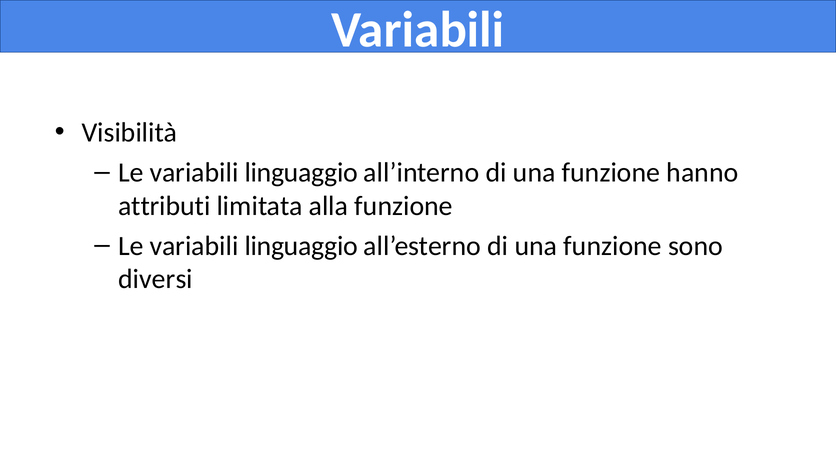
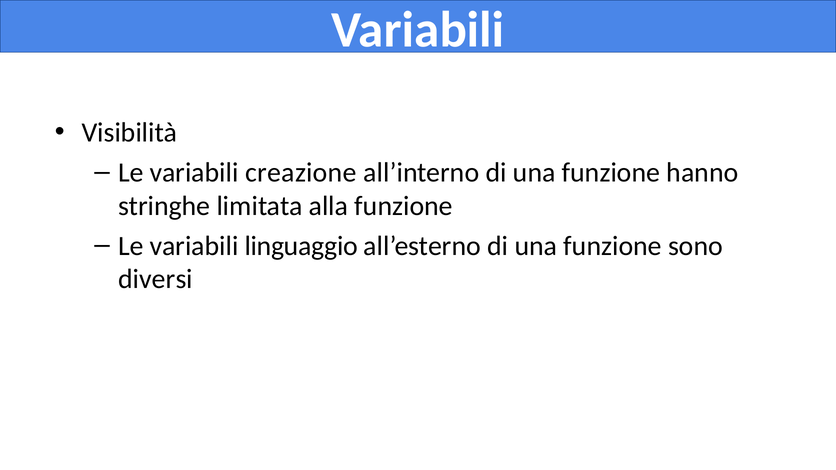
linguaggio: linguaggio -> creazione (301, 173)
attributi: attributi -> stringhe (164, 206)
